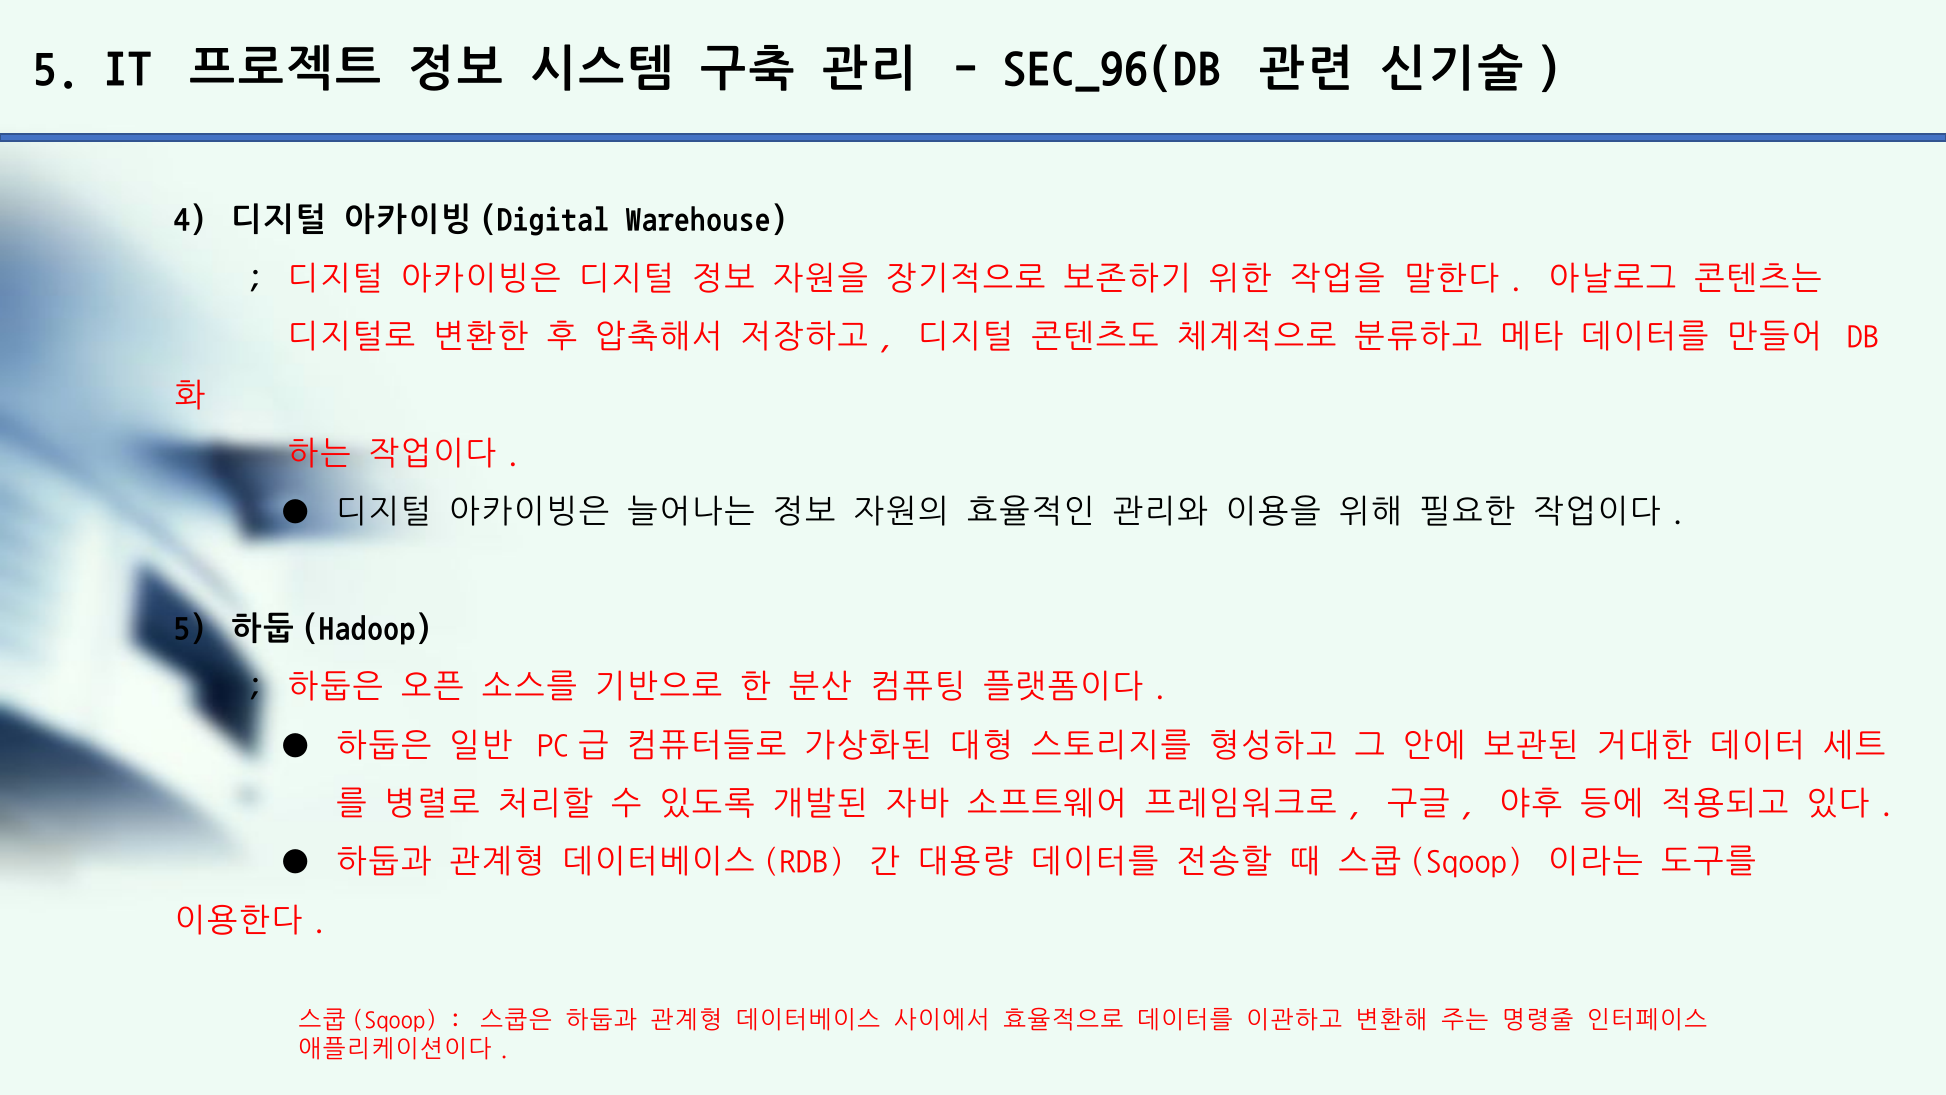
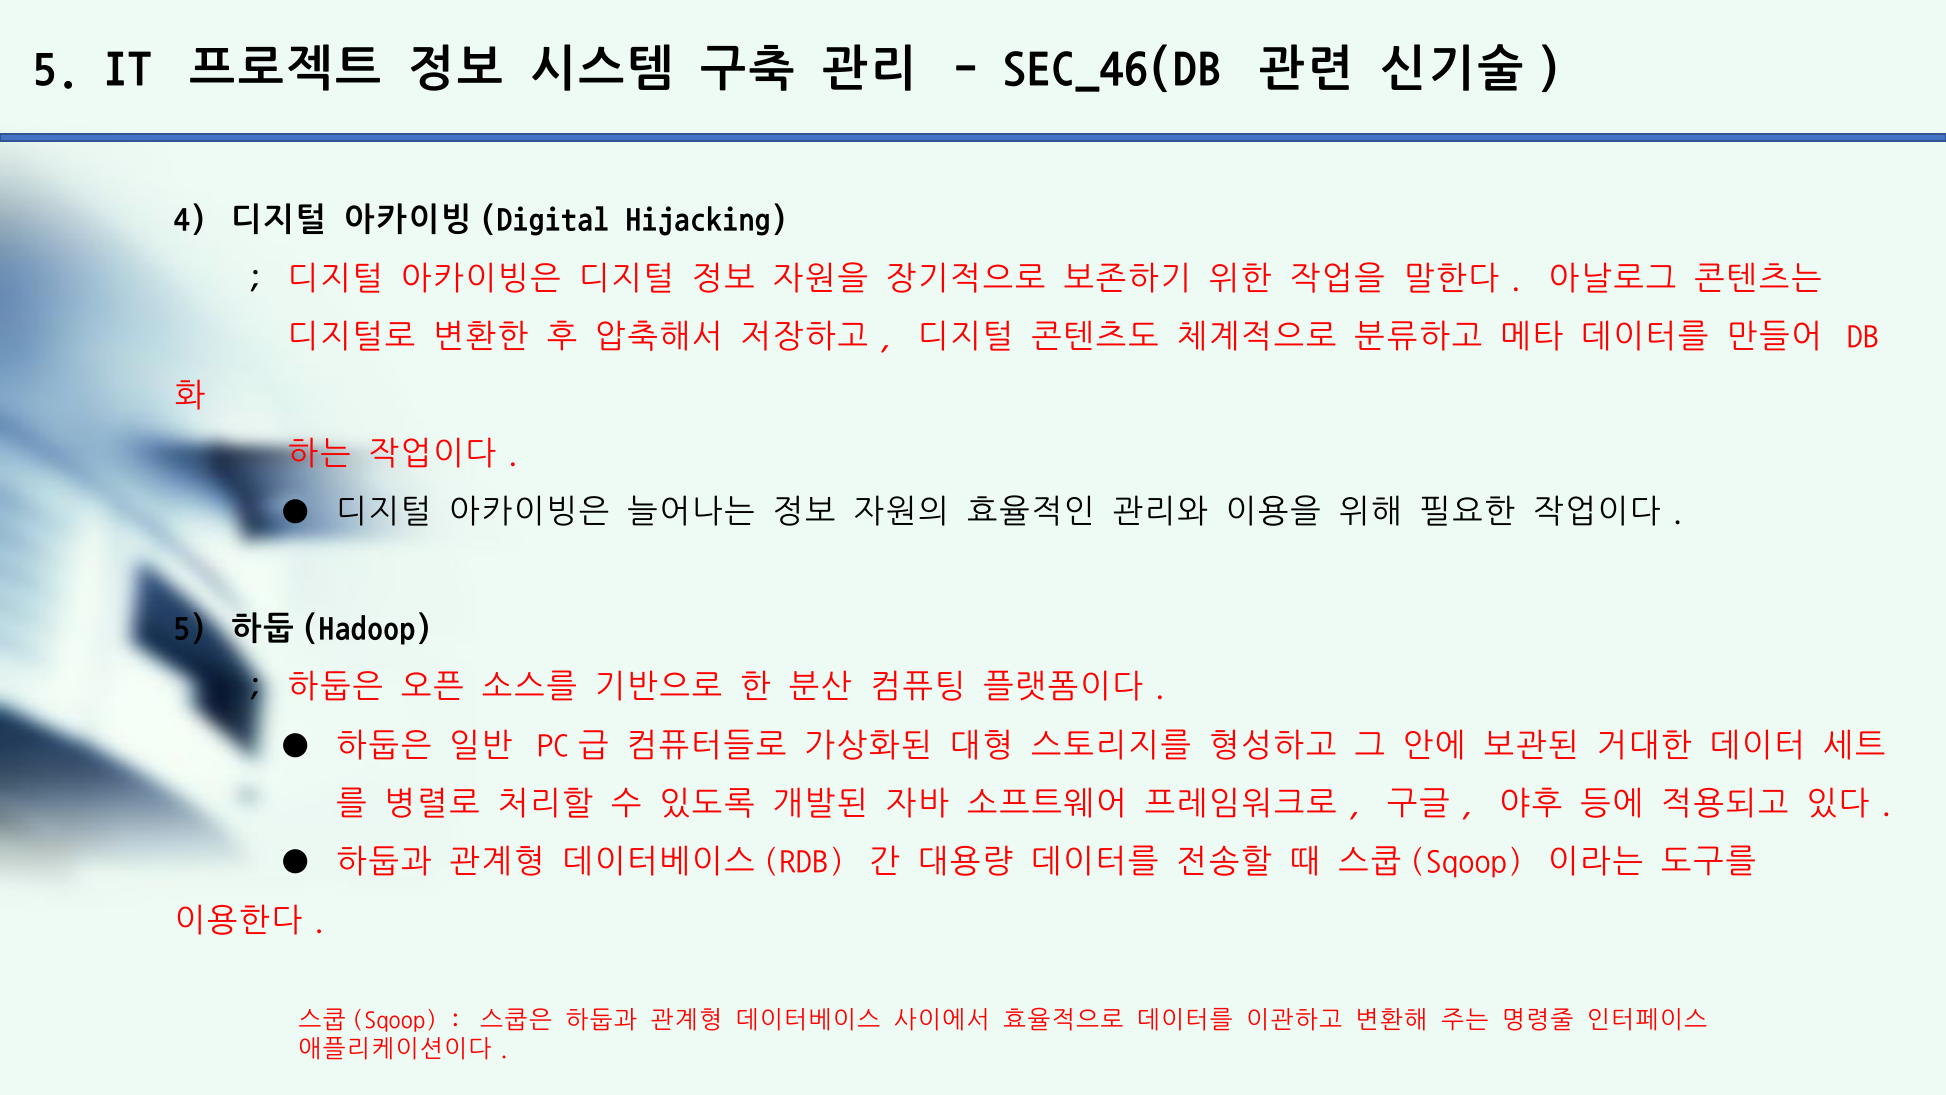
SEC_96(DB: SEC_96(DB -> SEC_46(DB (1112, 68)
Warehouse: Warehouse -> Hijacking (706, 219)
